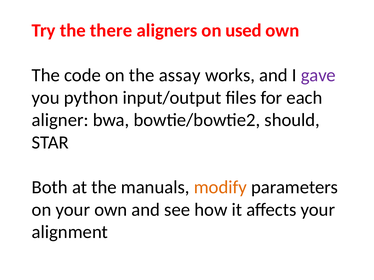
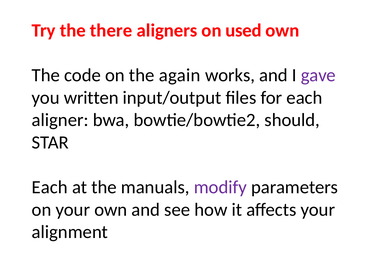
assay: assay -> again (180, 75)
python: python -> written (91, 98)
Both: Both -> Each (50, 188)
modify colour: orange -> purple (220, 188)
